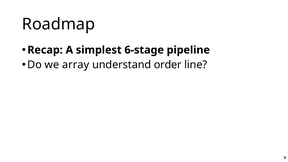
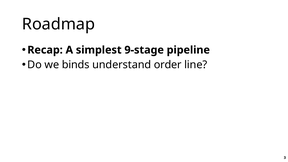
6-stage: 6-stage -> 9-stage (144, 50)
array: array -> binds (76, 65)
